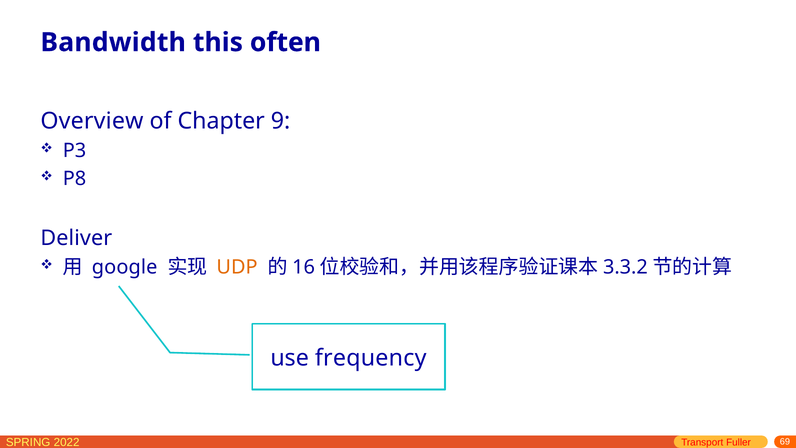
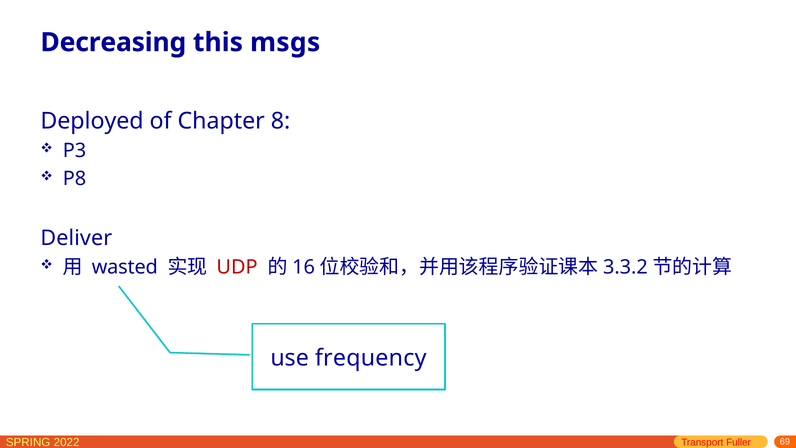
Bandwidth: Bandwidth -> Decreasing (113, 42)
often: often -> msgs (285, 42)
Overview: Overview -> Deployed (92, 121)
9: 9 -> 8 (281, 121)
google: google -> wasted (125, 267)
UDP colour: orange -> red (237, 267)
